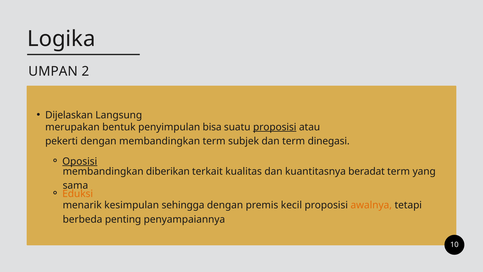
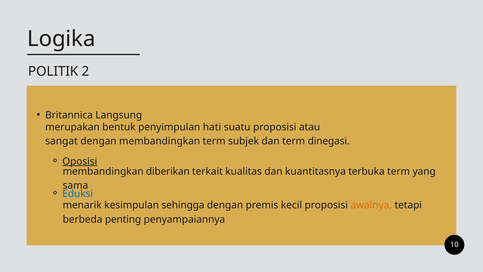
UMPAN: UMPAN -> POLITIK (53, 71)
Dijelaskan: Dijelaskan -> Britannica (69, 115)
bisa: bisa -> hati (212, 127)
proposisi underline: present -> none (275, 127)
pekerti: pekerti -> sangat (61, 141)
beradat: beradat -> terbuka (367, 171)
Eduksi colour: orange -> blue (78, 193)
